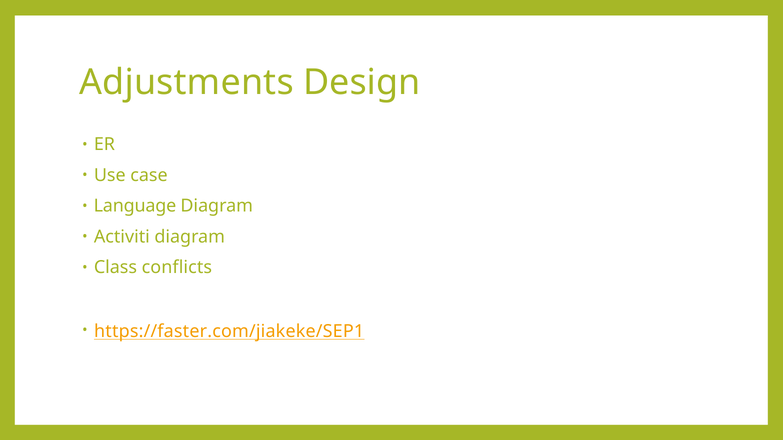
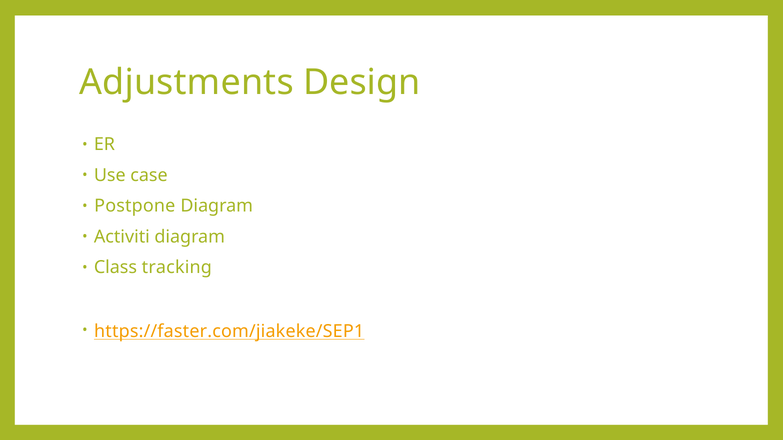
Language: Language -> Postpone (135, 206)
conflicts: conflicts -> tracking (177, 268)
